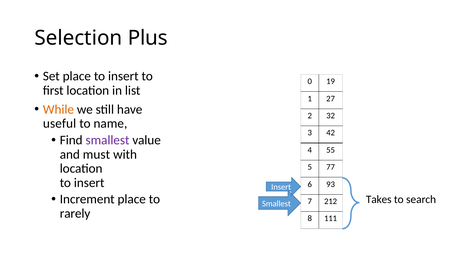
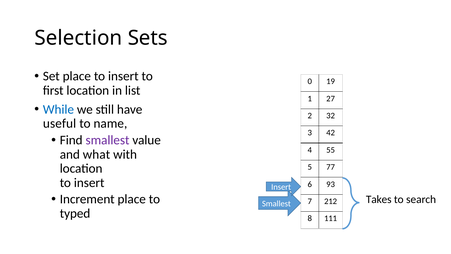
Plus: Plus -> Sets (148, 38)
While colour: orange -> blue (58, 109)
must: must -> what (96, 154)
rarely: rarely -> typed (75, 213)
